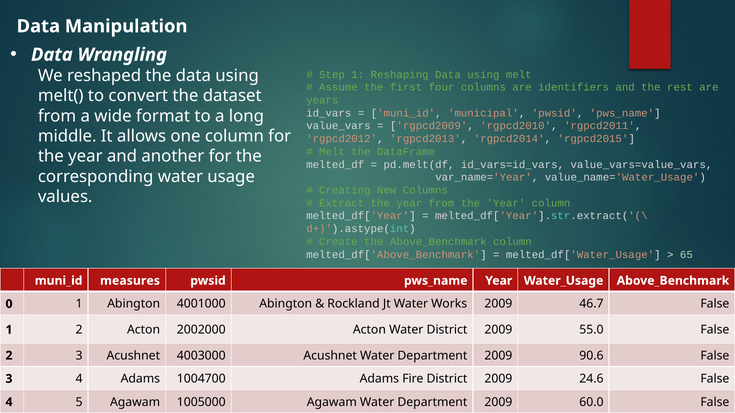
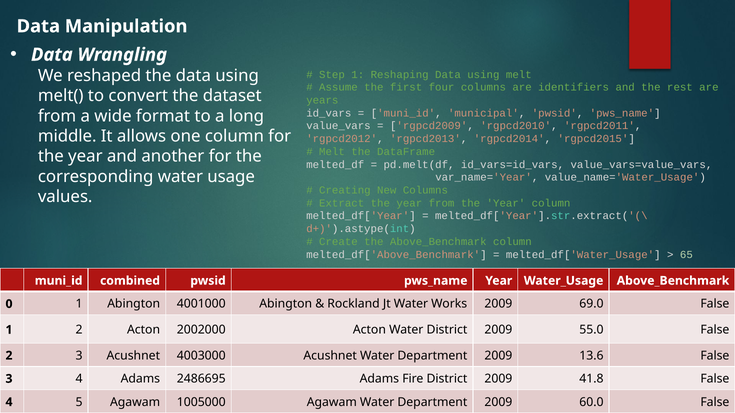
measures: measures -> combined (130, 281)
46.7: 46.7 -> 69.0 (591, 304)
90.6: 90.6 -> 13.6 (591, 356)
1004700: 1004700 -> 2486695 (201, 379)
24.6: 24.6 -> 41.8 (591, 379)
